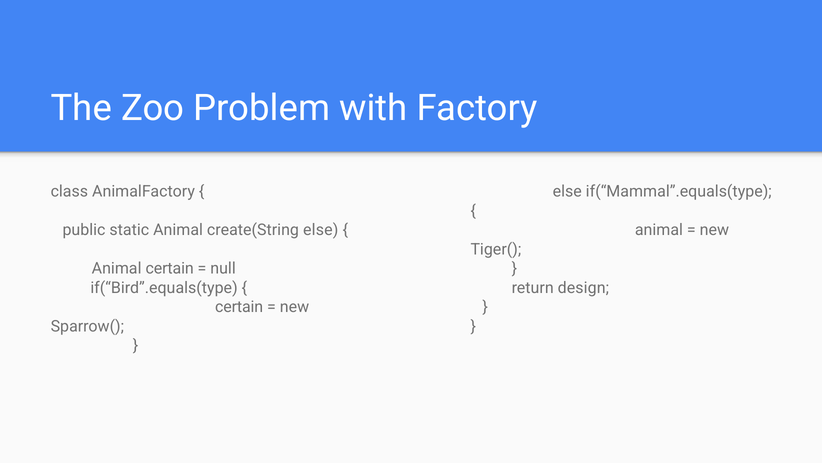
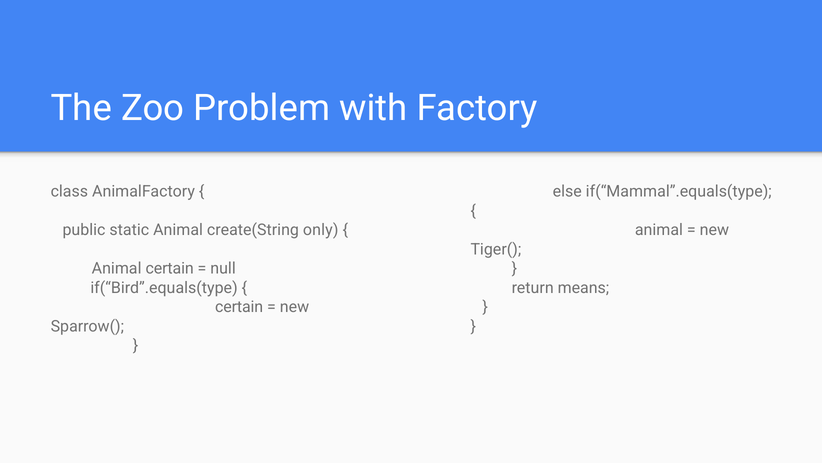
create(String else: else -> only (321, 230)
design: design -> means (583, 287)
